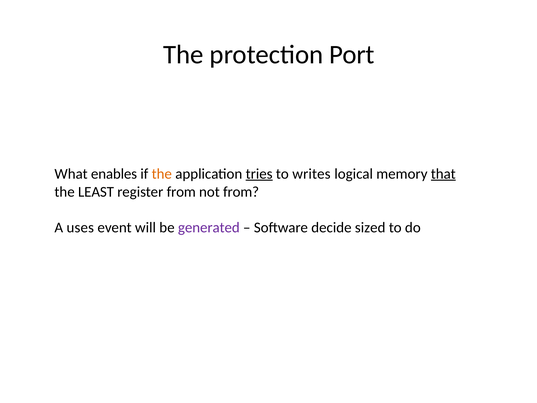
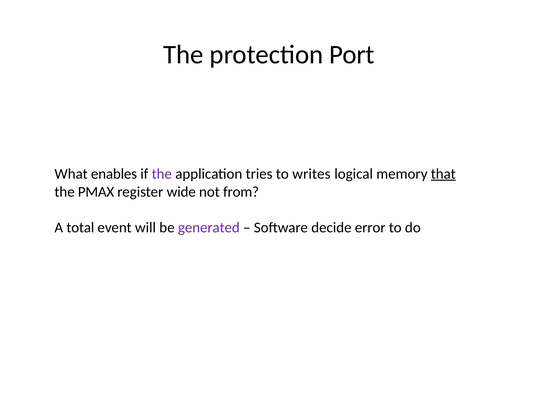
the colour: orange -> purple (162, 174)
tries underline: present -> none (259, 174)
LEAST: LEAST -> PMAX (96, 192)
register from: from -> wide (181, 192)
uses: uses -> total (80, 227)
sized: sized -> error (370, 227)
